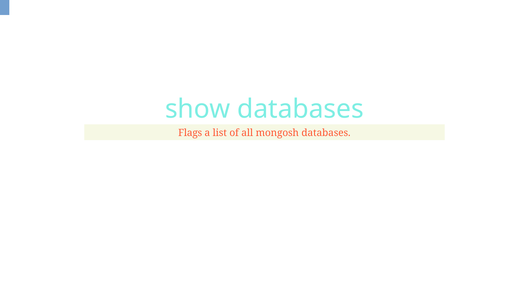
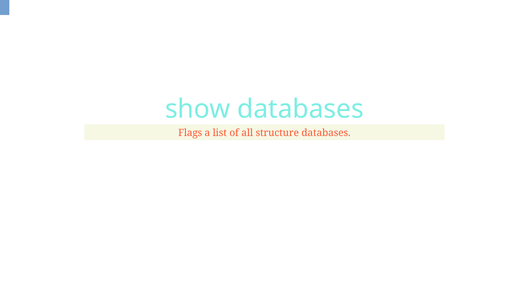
mongosh: mongosh -> structure (277, 133)
